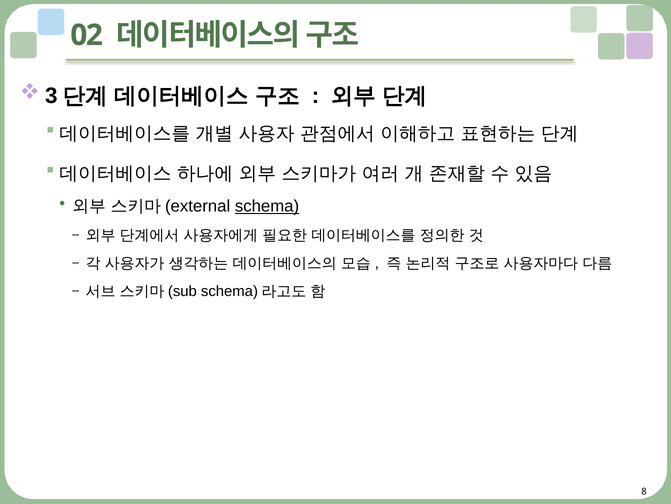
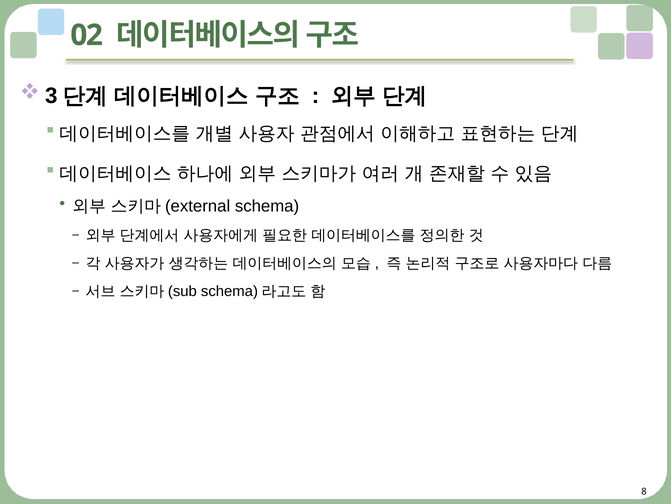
schema underline: present -> none (267, 206)
